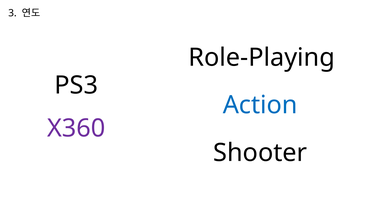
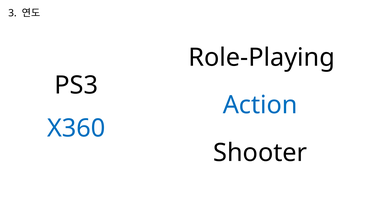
X360 colour: purple -> blue (76, 128)
